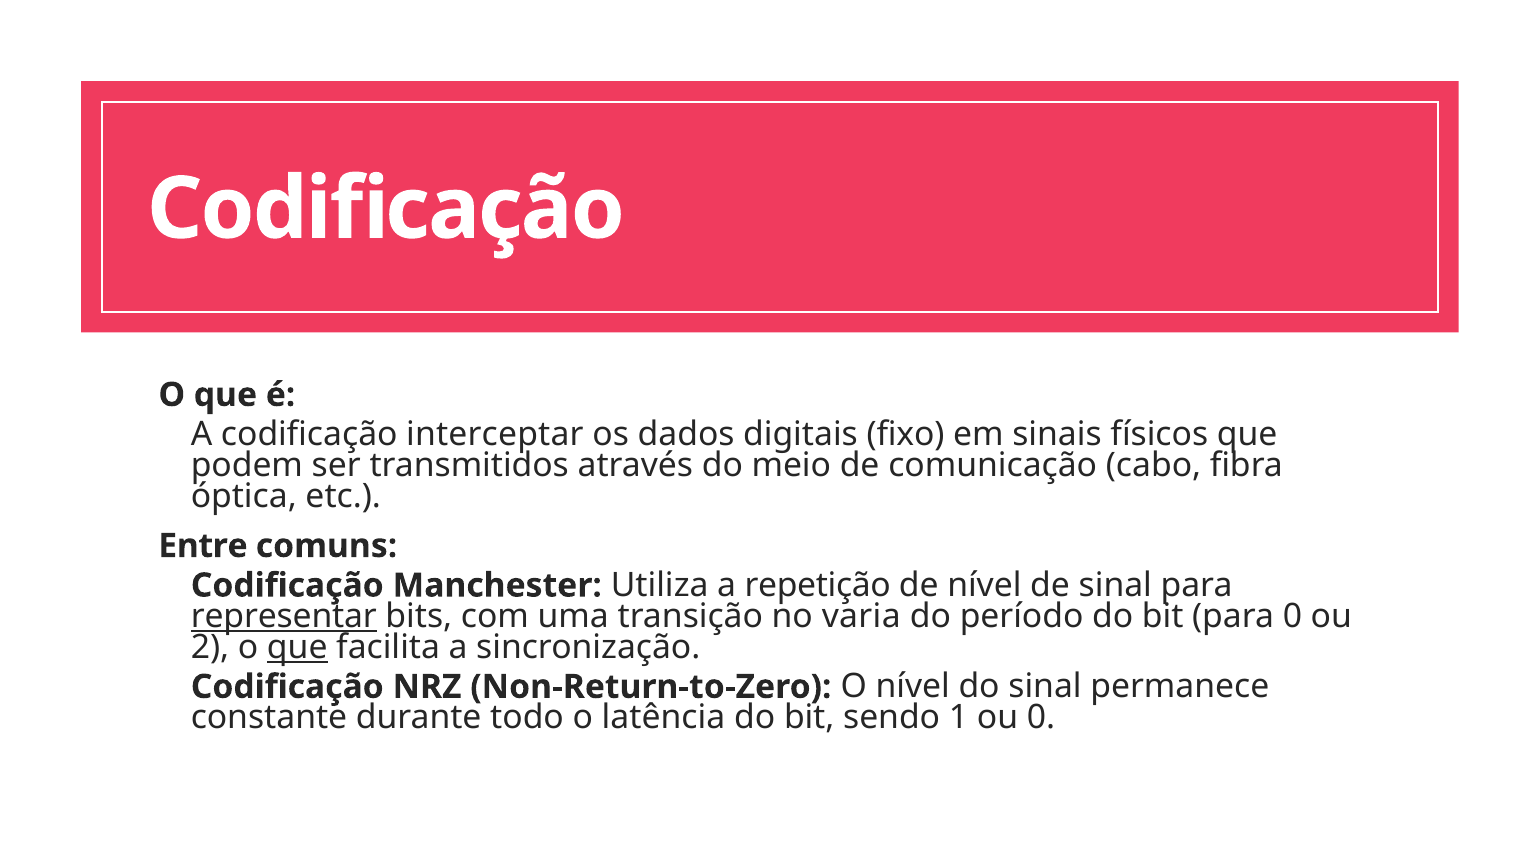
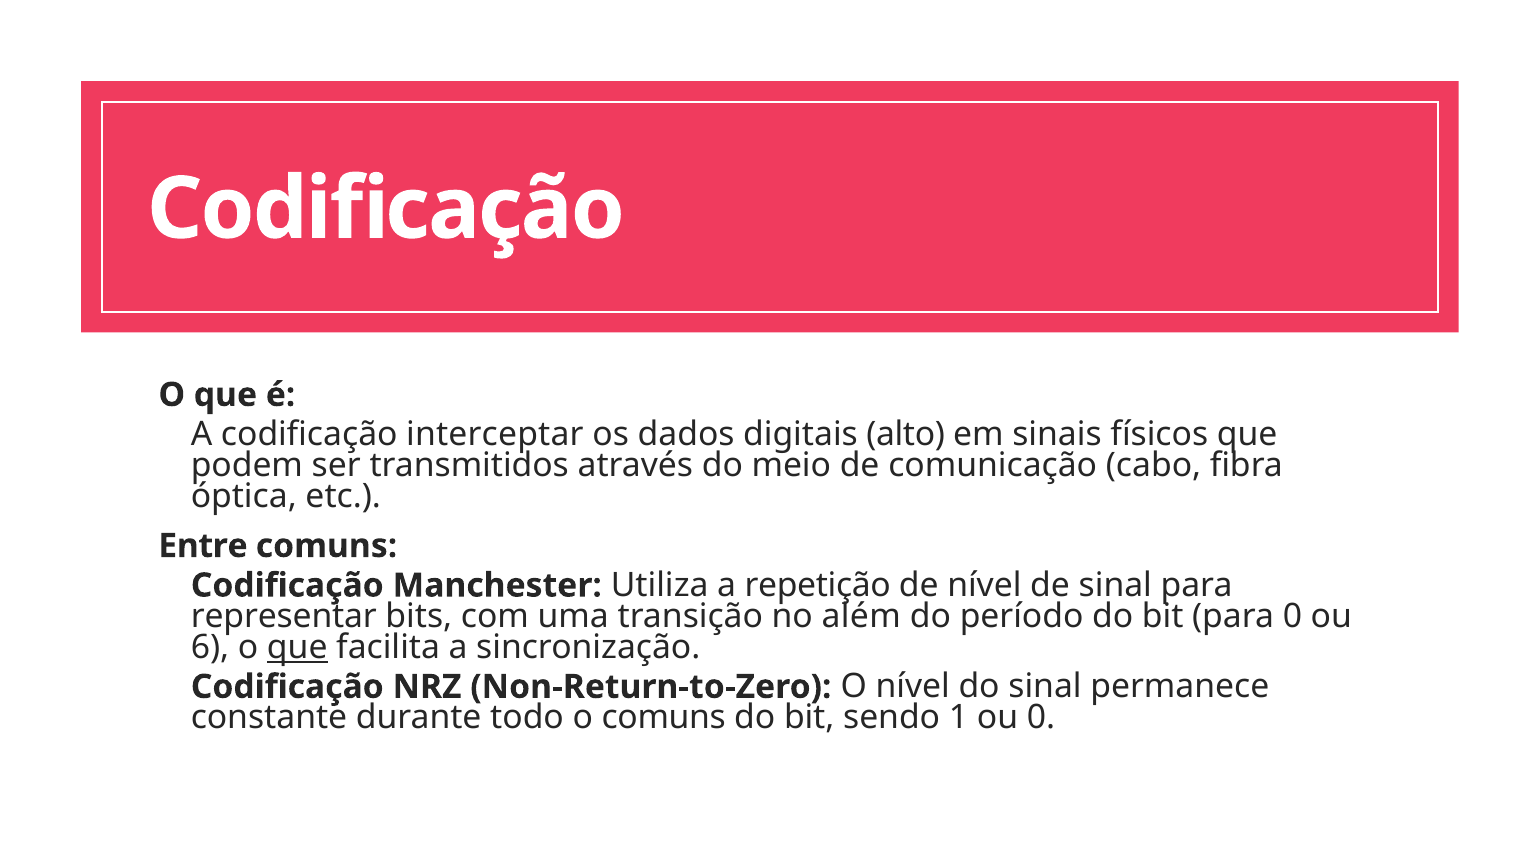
fixo: fixo -> alto (906, 435)
representar underline: present -> none (284, 617)
varia: varia -> além (861, 617)
2: 2 -> 6 (210, 647)
o latência: latência -> comuns (664, 718)
